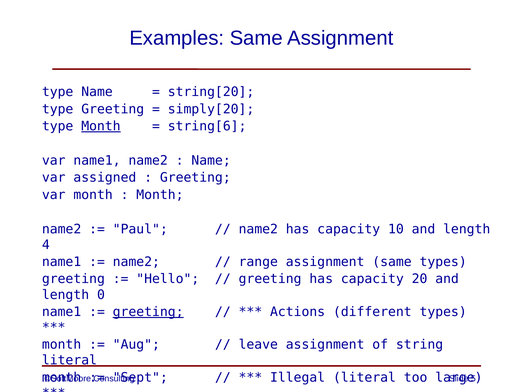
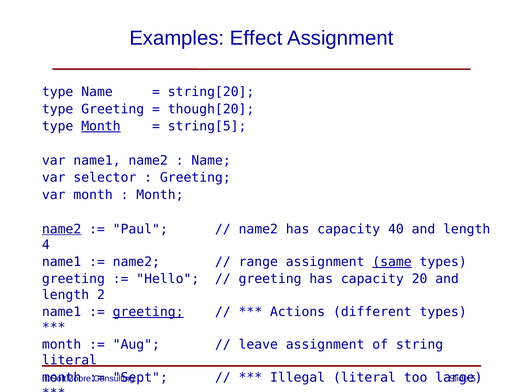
Examples Same: Same -> Effect (256, 38)
simply[20: simply[20 -> though[20 (211, 109)
string[6: string[6 -> string[5 (207, 126)
assigned: assigned -> selector (105, 178)
name2 underline: none -> present (62, 229)
10: 10 -> 40 (396, 229)
same underline: none -> present (392, 262)
0: 0 -> 2 (101, 295)
